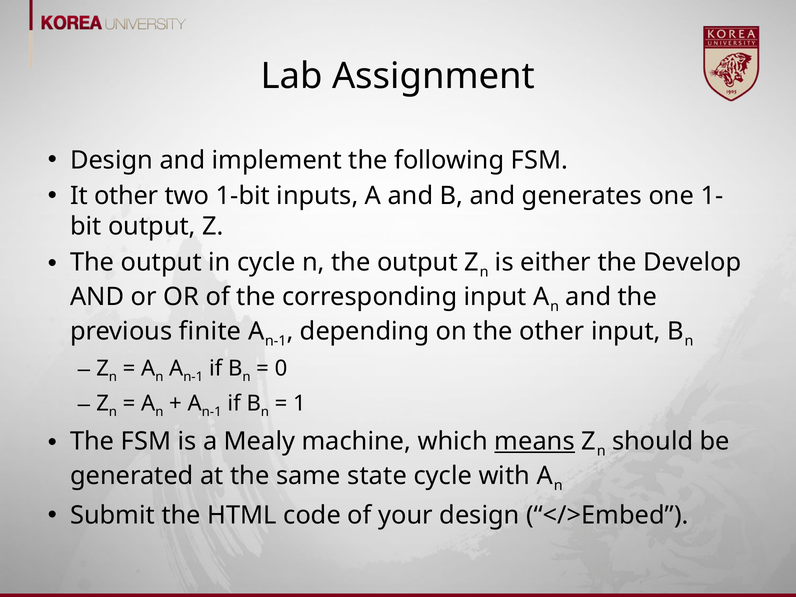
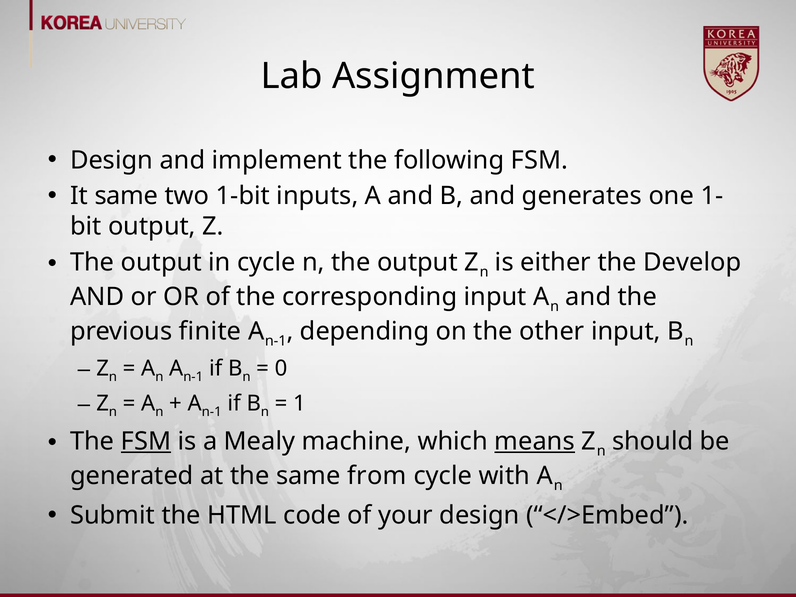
It other: other -> same (126, 196)
FSM underline: none -> present (146, 441)
state: state -> from (377, 476)
